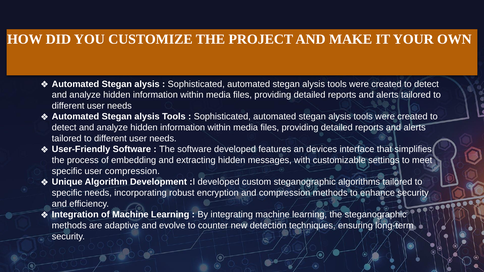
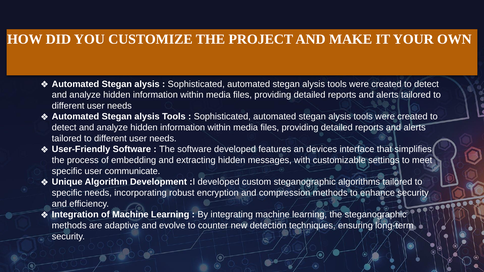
user compression: compression -> communicate (132, 171)
